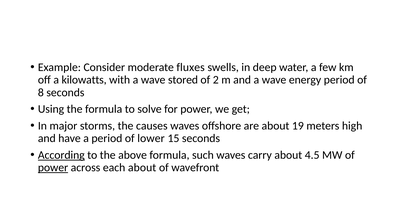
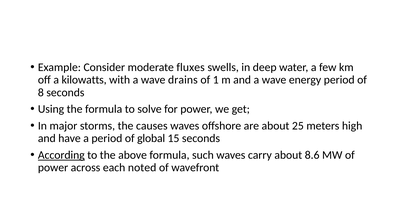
stored: stored -> drains (183, 80)
2: 2 -> 1 (216, 80)
19: 19 -> 25 (298, 126)
lower: lower -> global (151, 139)
4.5: 4.5 -> 8.6 (312, 155)
power underline: present -> none (53, 168)
each about: about -> noted (142, 168)
